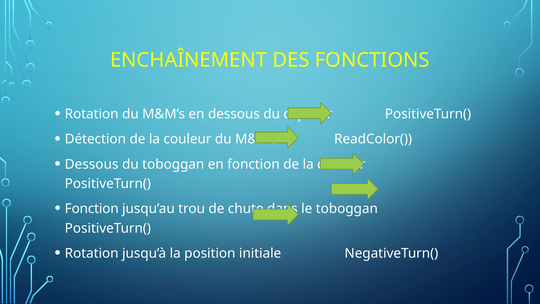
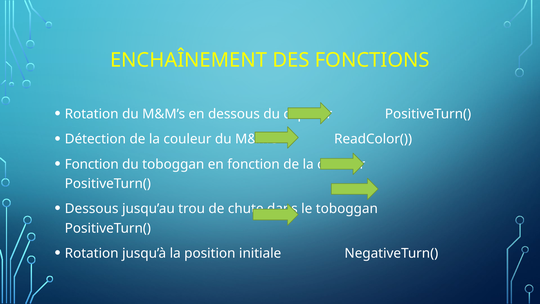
Dessous: Dessous -> Fonction (92, 164)
Fonction: Fonction -> Dessous (92, 209)
